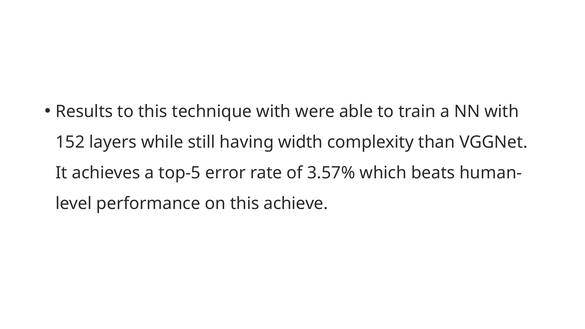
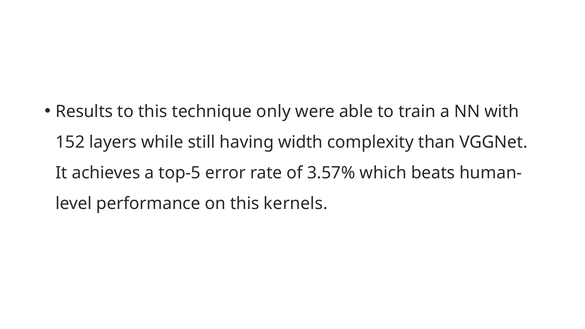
technique with: with -> only (273, 111)
achieve: achieve -> kernels (296, 204)
